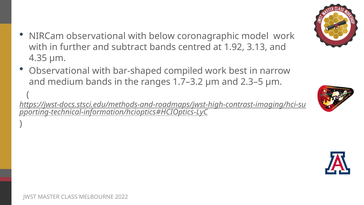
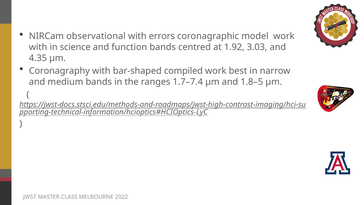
below: below -> errors (162, 36)
further: further -> science (75, 47)
subtract: subtract -> function (129, 47)
3.13: 3.13 -> 3.03 (257, 47)
Observational: Observational -> Coronagraphy (59, 71)
1.7–3.2: 1.7–3.2 -> 1.7–7.4 (188, 82)
2.3–5: 2.3–5 -> 1.8–5 (252, 82)
